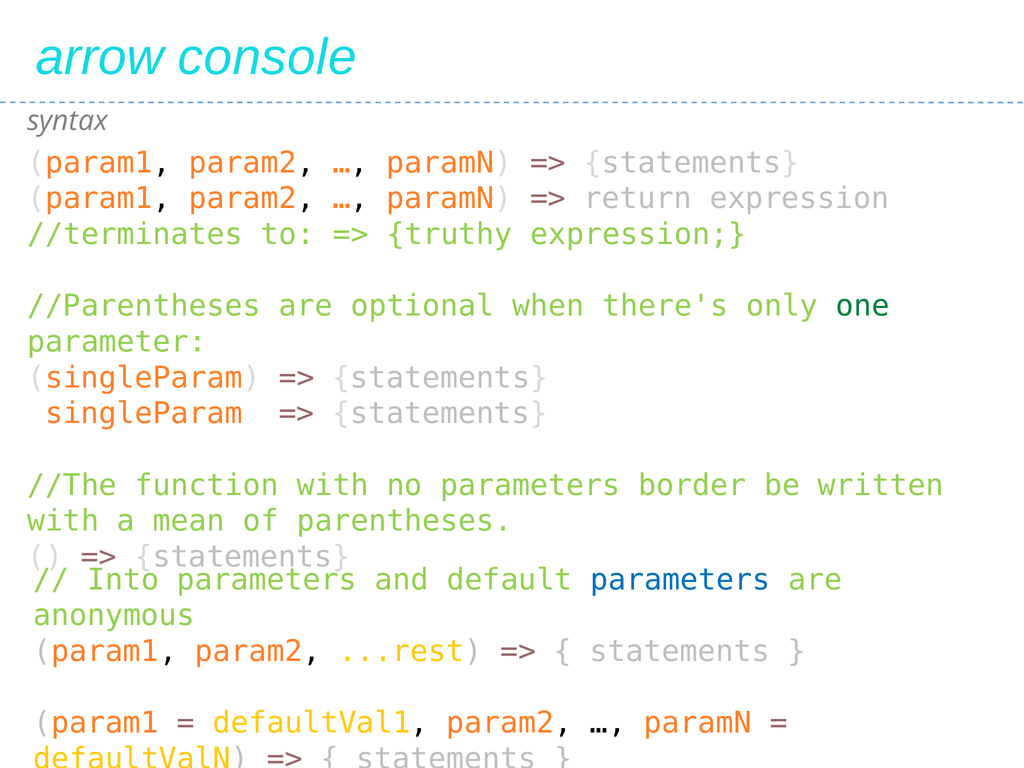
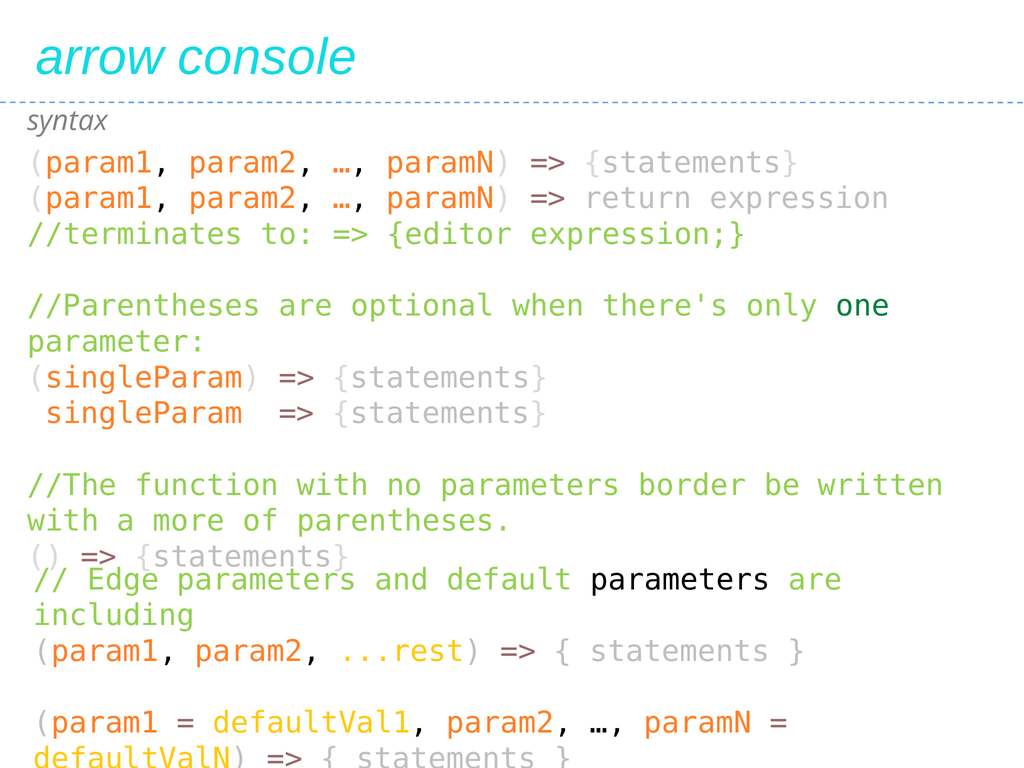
truthy: truthy -> editor (450, 234)
mean: mean -> more (189, 521)
Into: Into -> Edge (123, 580)
parameters colour: blue -> black (680, 580)
anonymous: anonymous -> including (114, 616)
